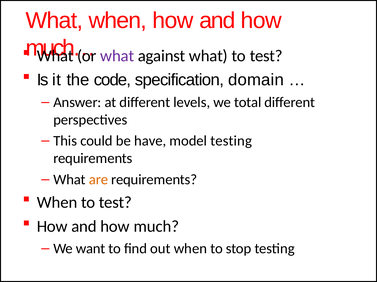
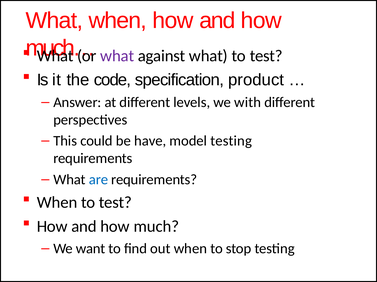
domain: domain -> product (256, 80)
total: total -> with (248, 102)
are colour: orange -> blue (99, 180)
